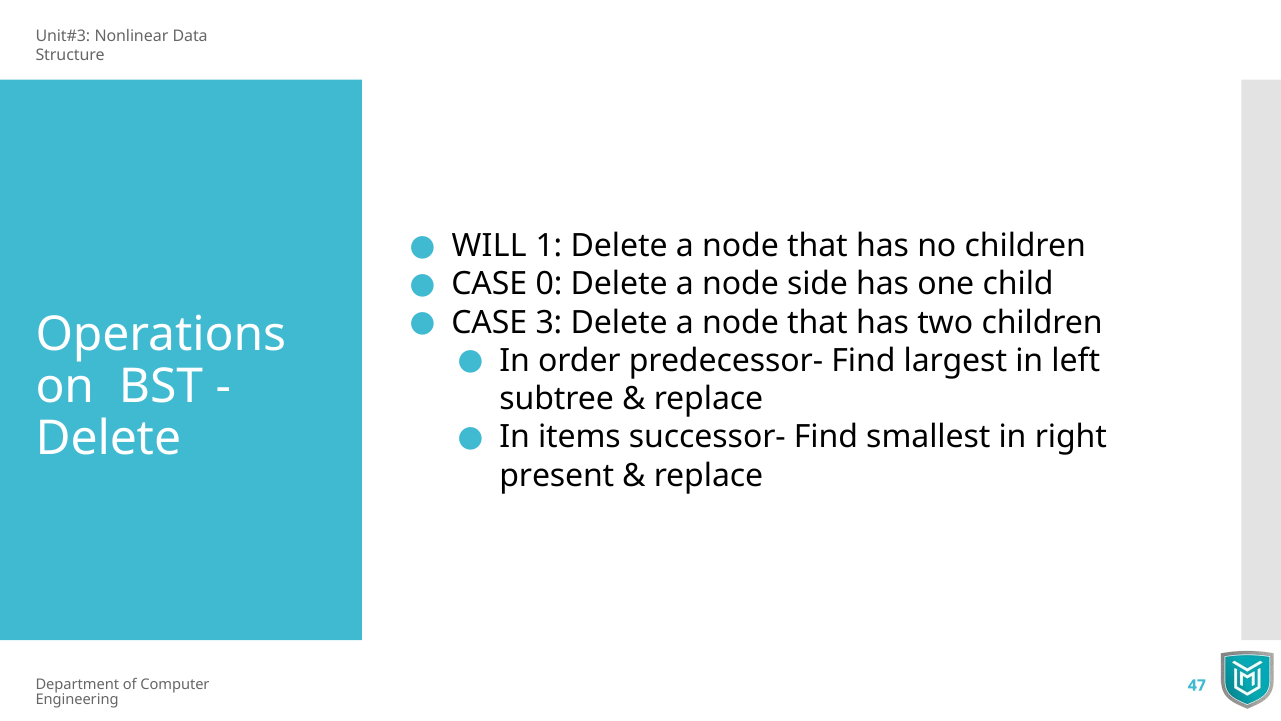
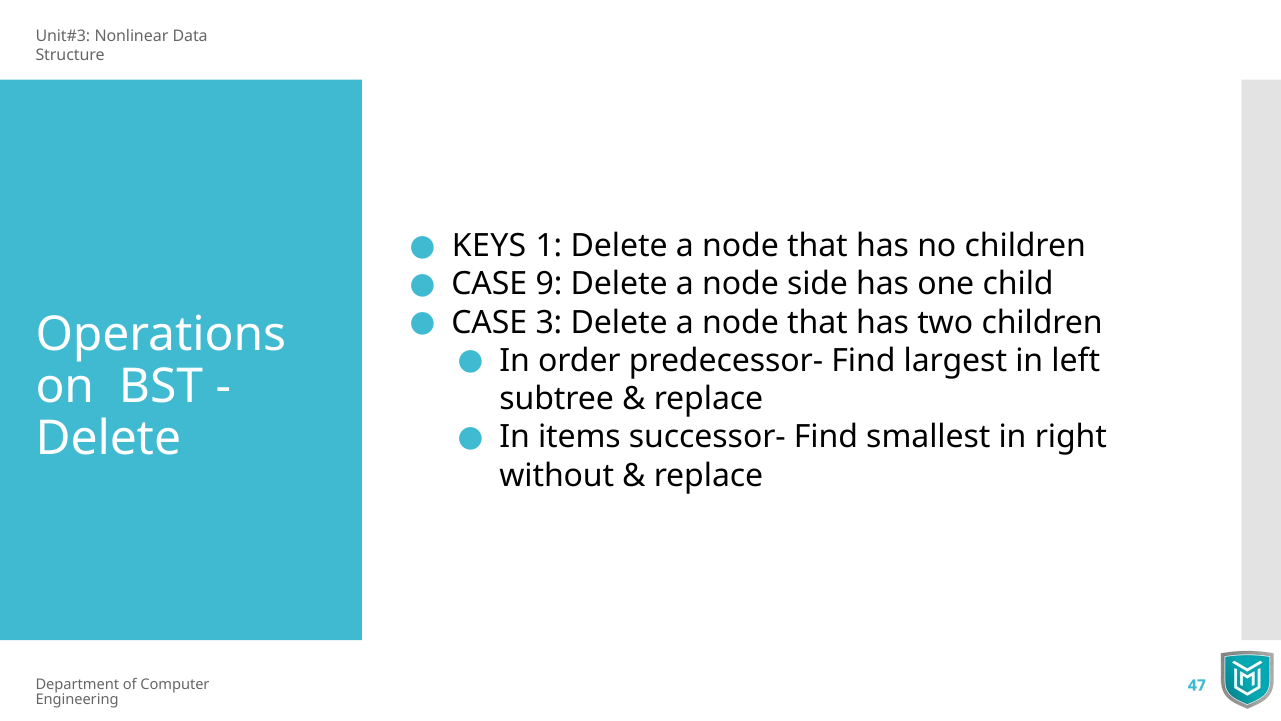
WILL: WILL -> KEYS (489, 246)
0: 0 -> 9 (549, 284)
present: present -> without (557, 475)
